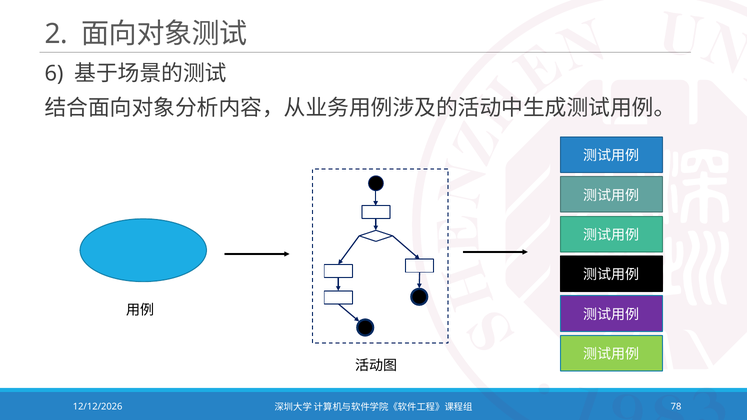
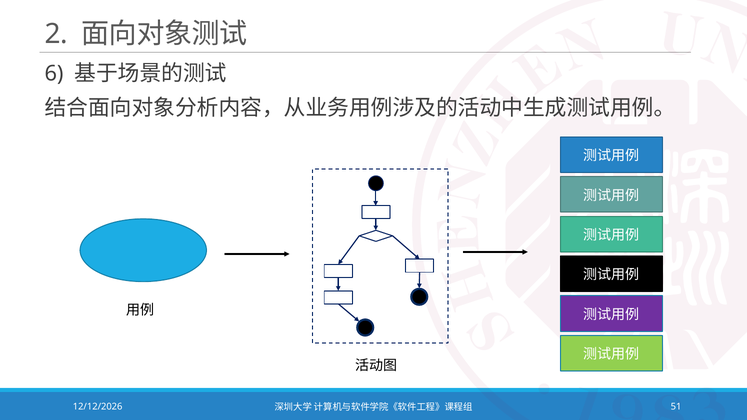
78: 78 -> 51 (676, 407)
